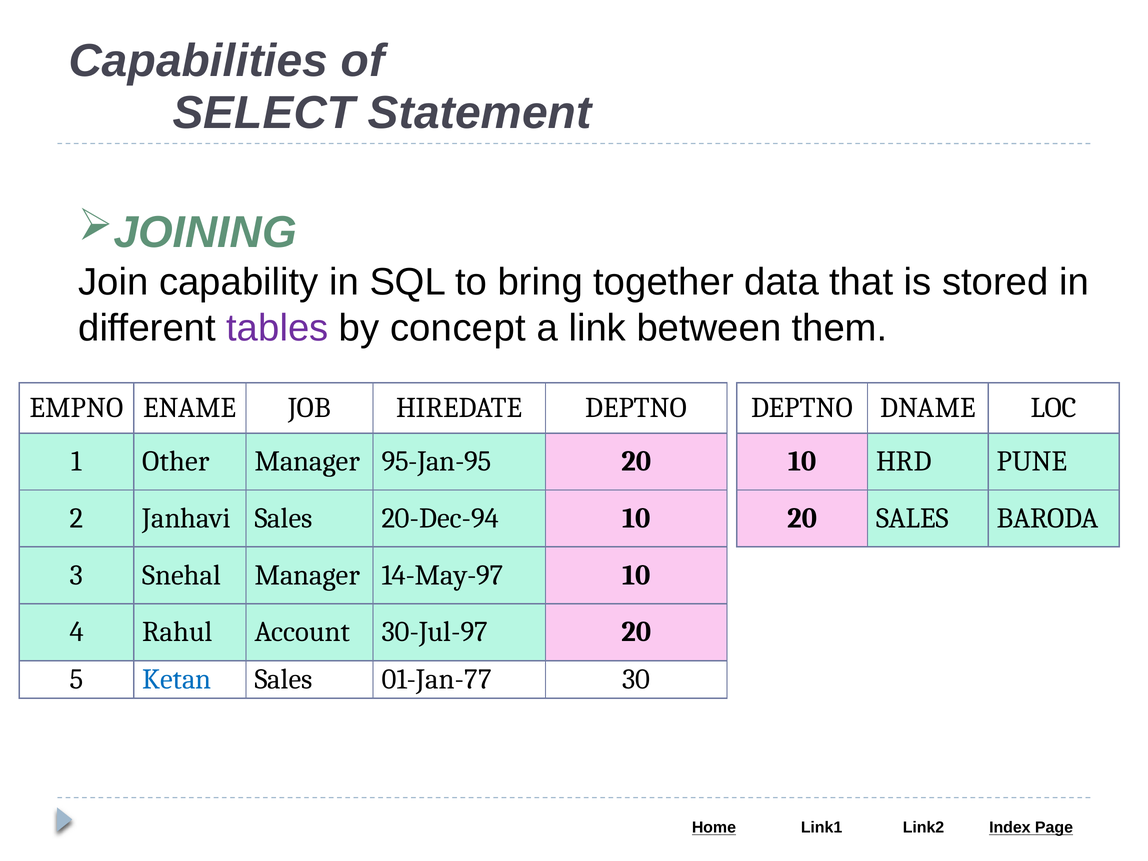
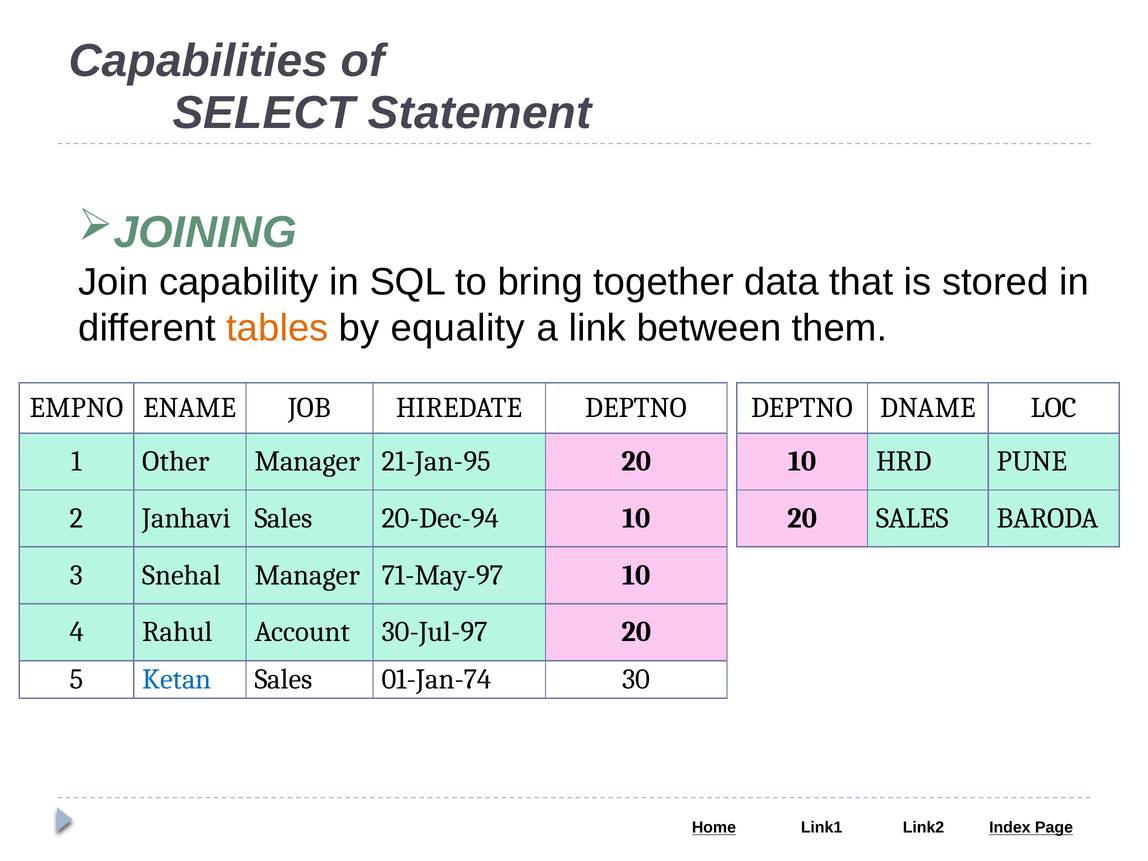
tables colour: purple -> orange (277, 328)
concept: concept -> equality (458, 328)
95-Jan-95: 95-Jan-95 -> 21-Jan-95 (436, 461)
14-May-97: 14-May-97 -> 71-May-97 (442, 575)
01-Jan-77: 01-Jan-77 -> 01-Jan-74 (437, 679)
